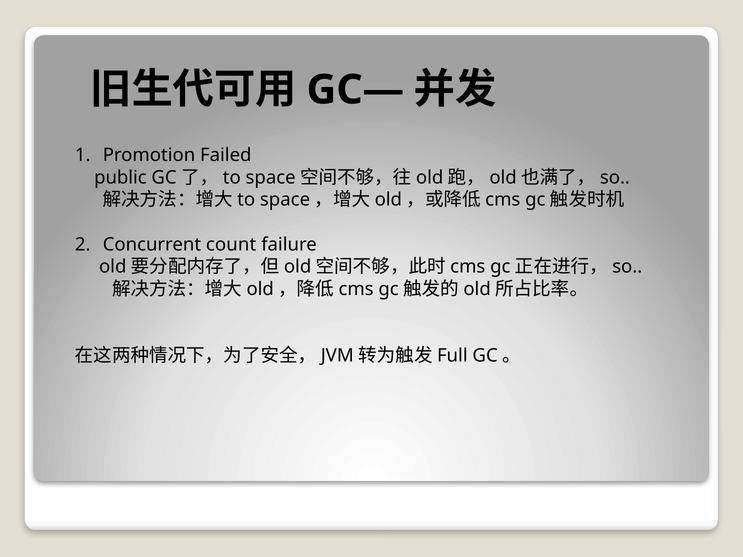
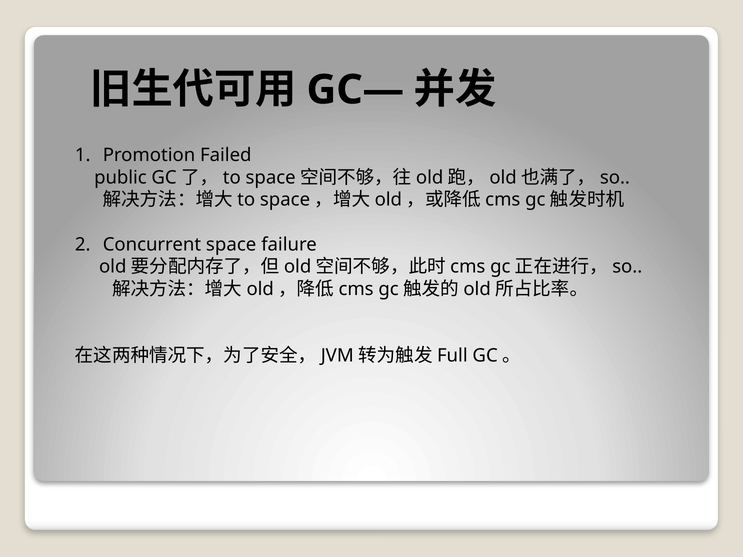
count: count -> space (231, 245)
